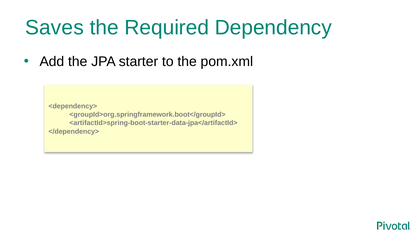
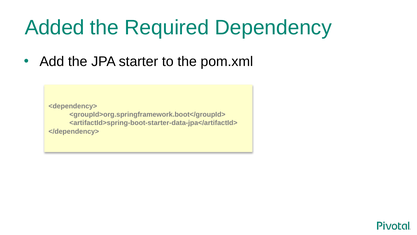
Saves: Saves -> Added (55, 28)
